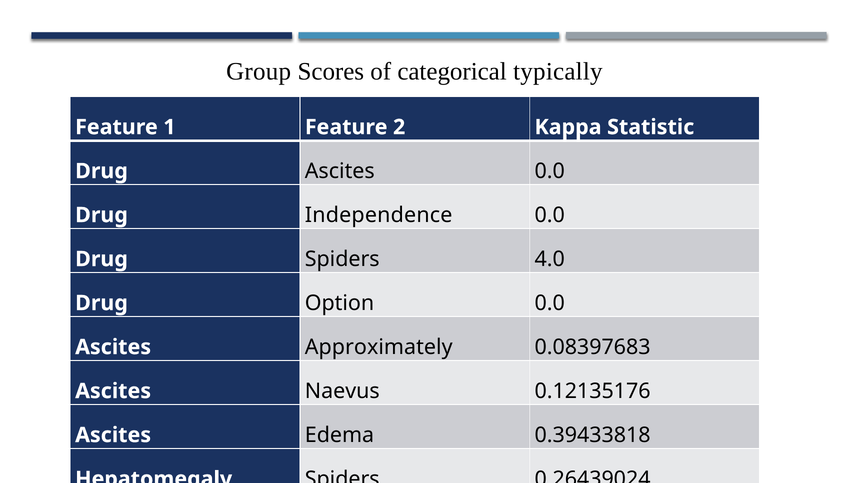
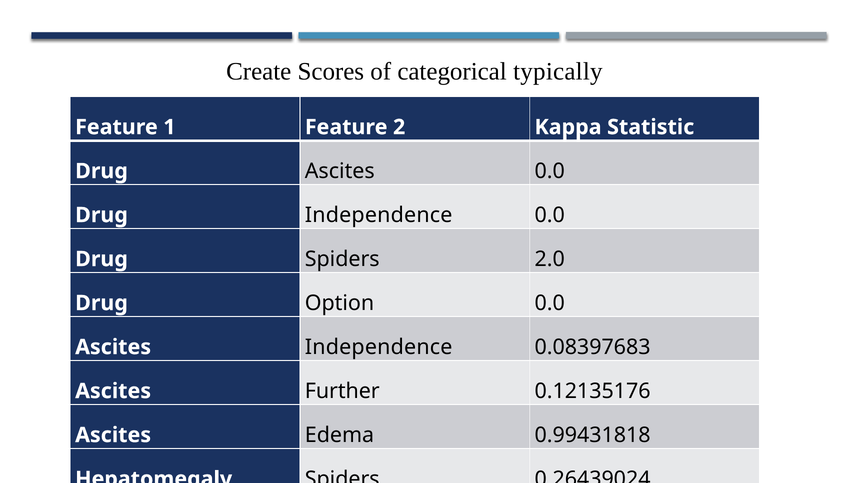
Group: Group -> Create (259, 71)
4.0: 4.0 -> 2.0 (550, 259)
Approximately: Approximately -> Independence (379, 347)
Naevus: Naevus -> Further (342, 391)
0.39433818: 0.39433818 -> 0.99431818 (593, 435)
